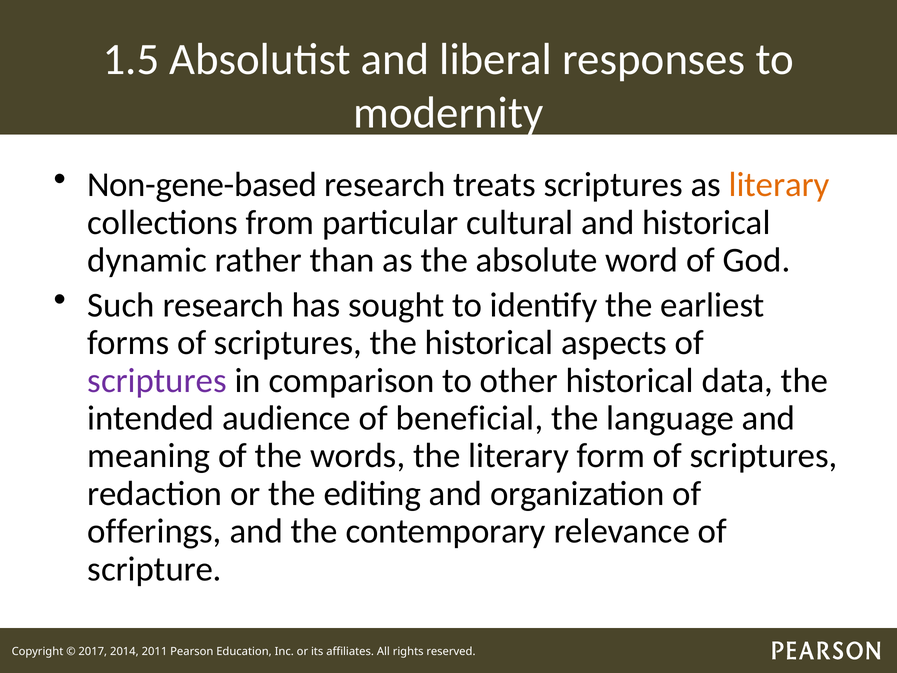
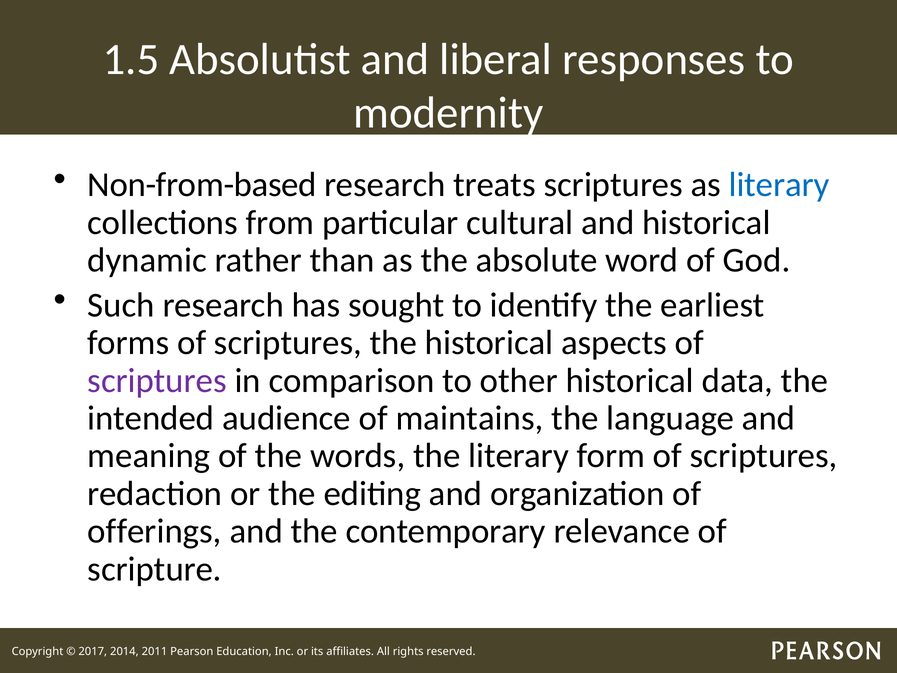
Non-gene-based: Non-gene-based -> Non-from-based (202, 185)
literary colour: orange -> blue (779, 185)
beneficial: beneficial -> maintains (470, 418)
